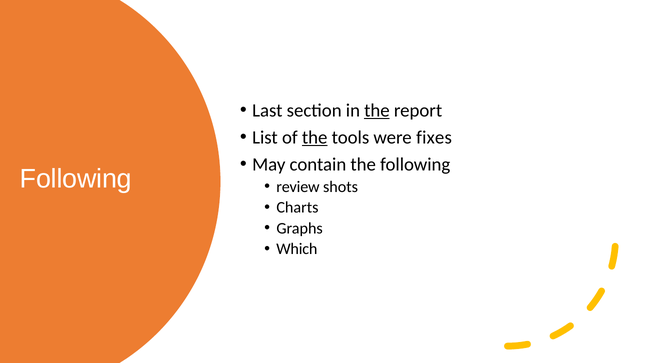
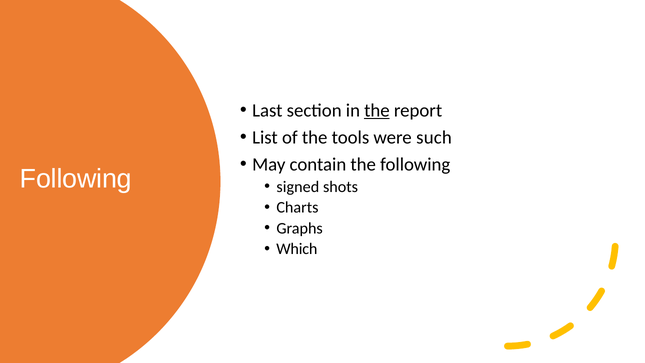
the underline: present -> none (315, 137)
fixes: fixes -> such (434, 137)
review: review -> signed (298, 187)
